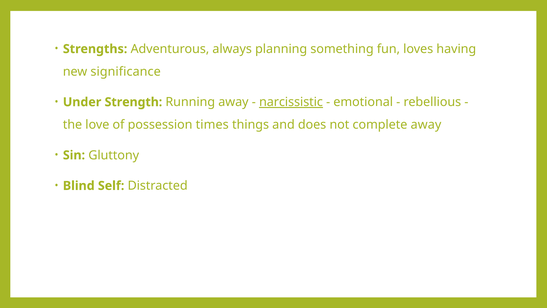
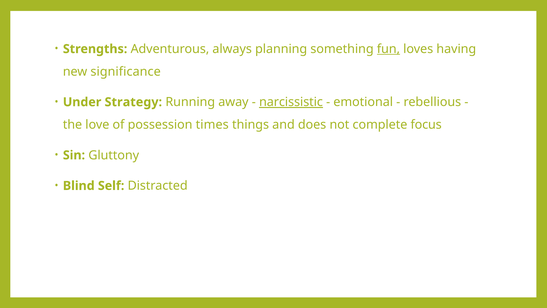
fun underline: none -> present (388, 49)
Strength: Strength -> Strategy (133, 102)
complete away: away -> focus (426, 125)
